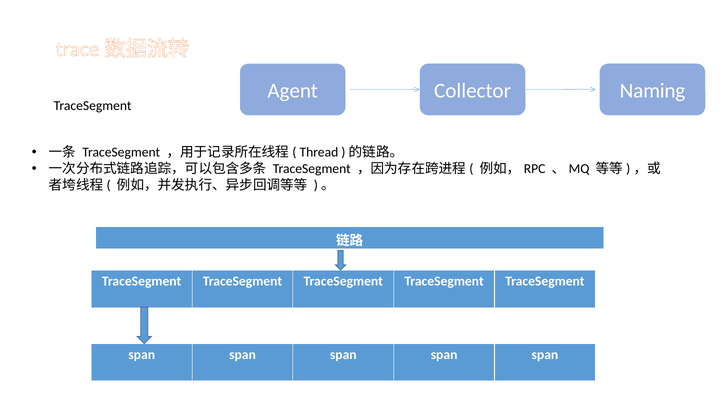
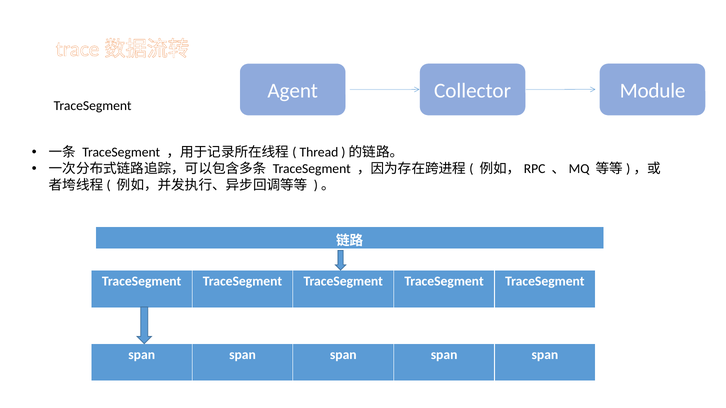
Naming: Naming -> Module (653, 91)
